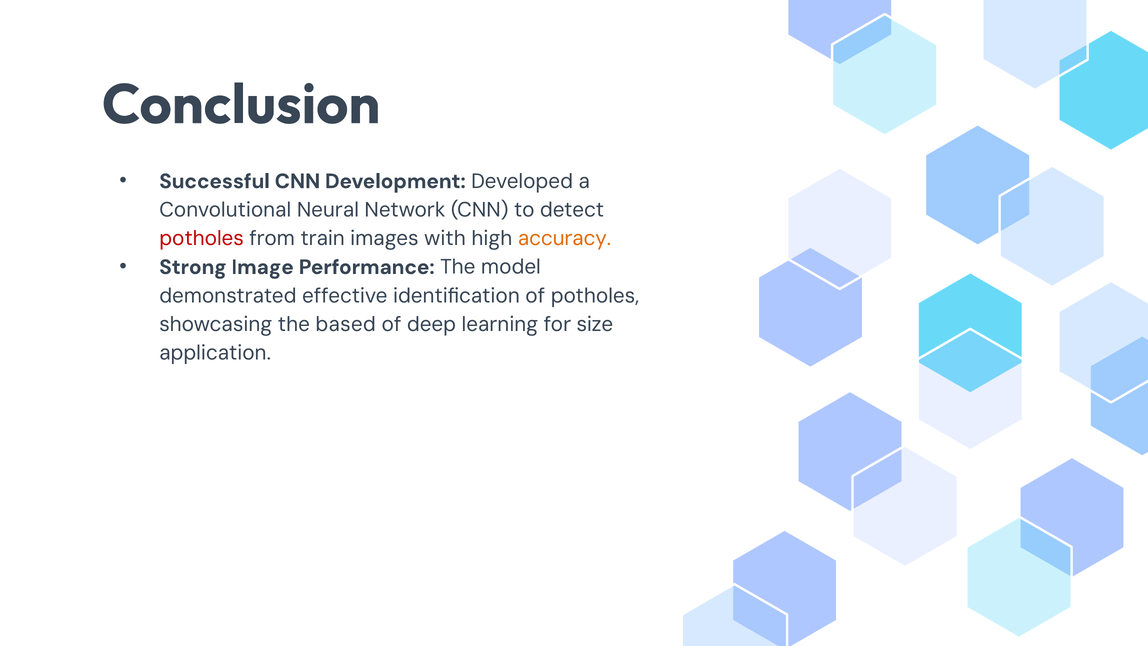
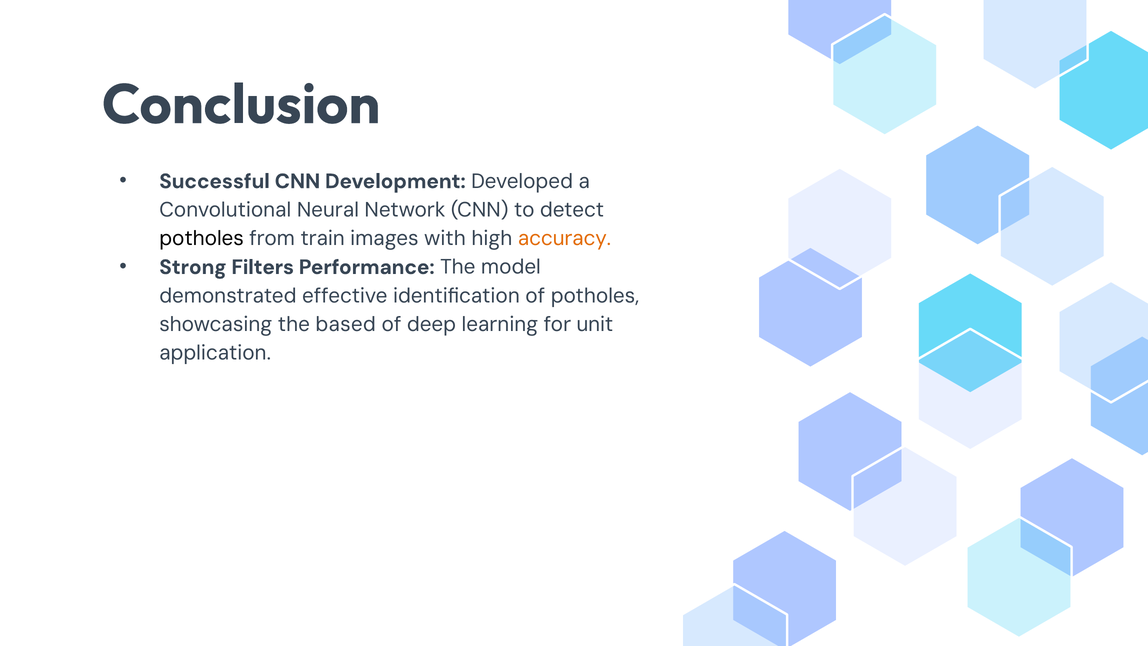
potholes colour: red -> black (202, 238)
Image: Image -> Filters (263, 267)
size: size -> unit (595, 324)
